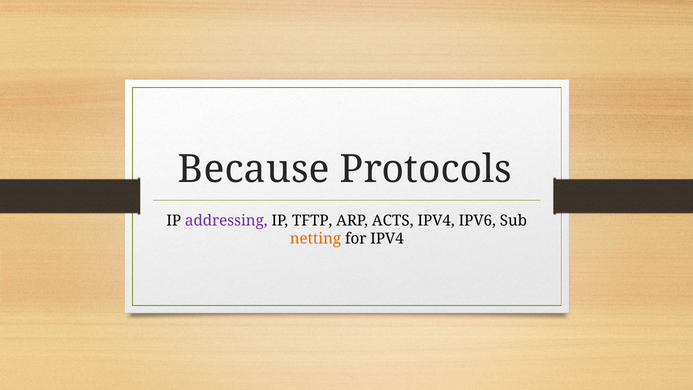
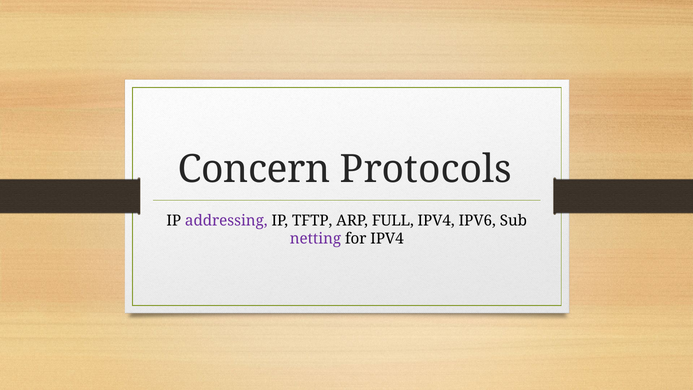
Because: Because -> Concern (254, 169)
ACTS: ACTS -> FULL (393, 221)
netting colour: orange -> purple (315, 239)
